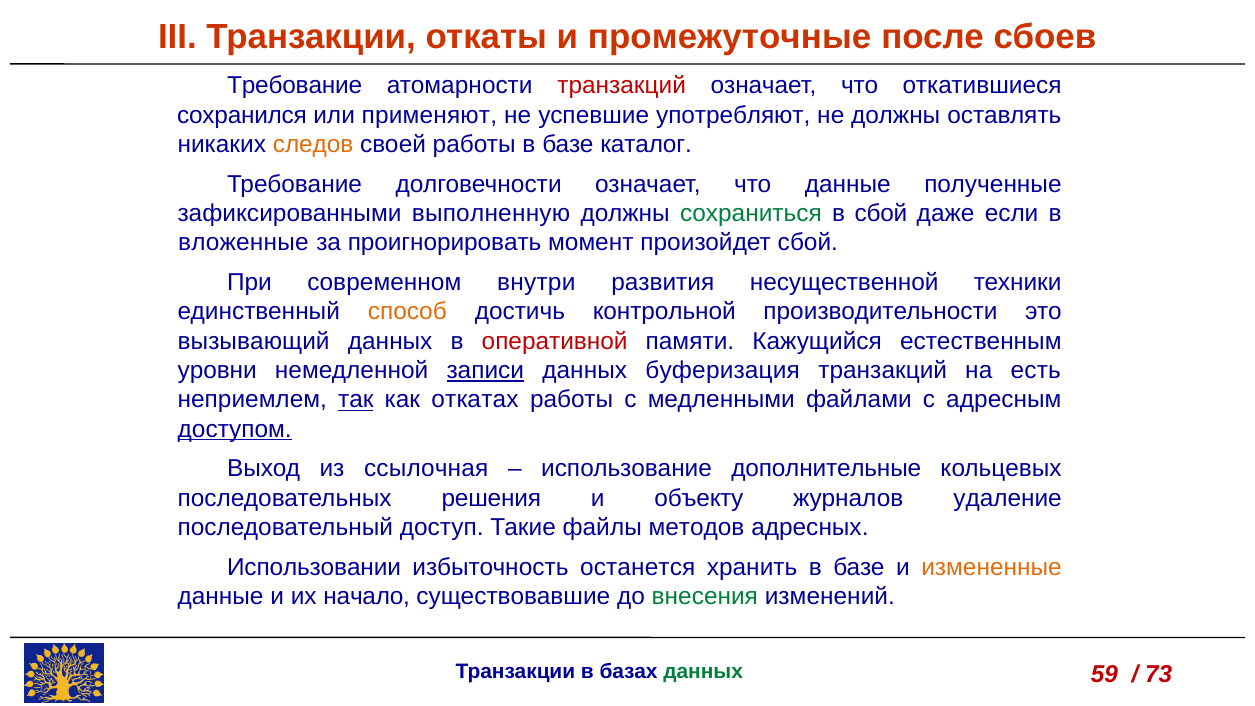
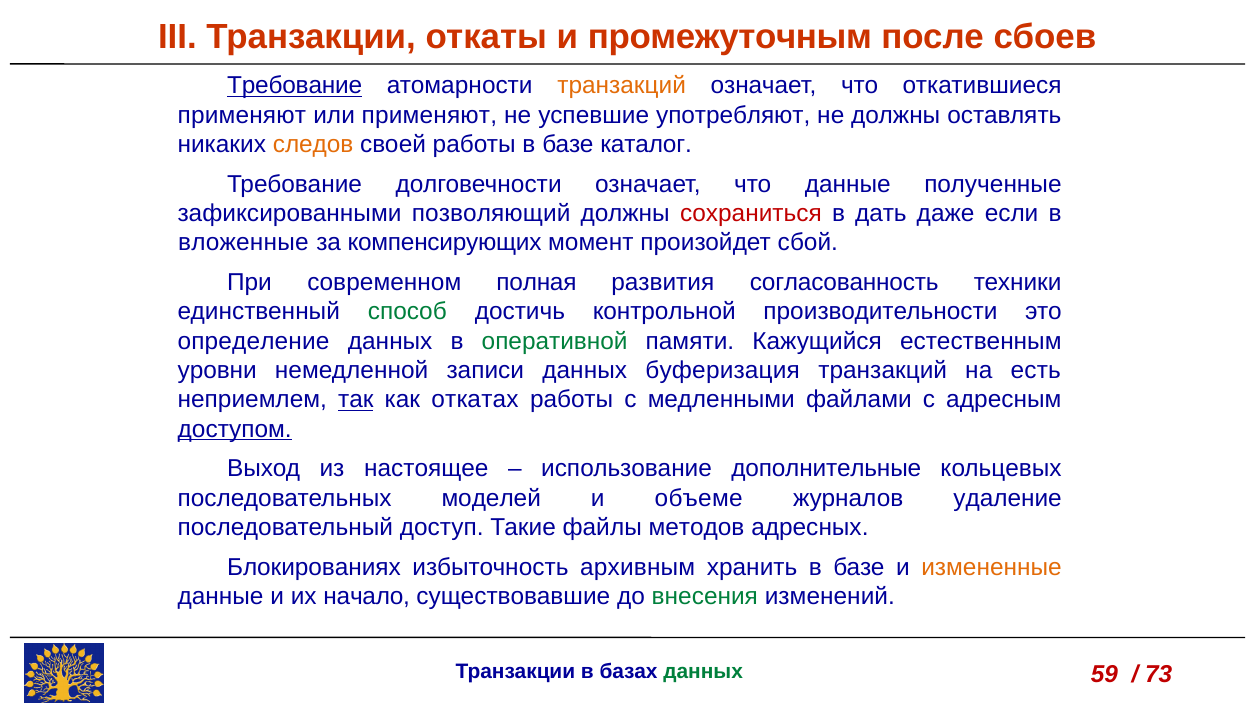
промежуточные: промежуточные -> промежуточным (730, 37)
Требование underline: none -> present (295, 86)
транзакций colour: red -> orange (622, 86)
сохранился: сохранился -> применяют (242, 115)
выполненную: выполненную -> позволяющий (491, 214)
сохраниться colour: green -> red (751, 214)
в сбой: сбой -> дать (881, 214)
проигнорировать: проигнорировать -> компенсирующих (445, 243)
внутри: внутри -> полная (537, 283)
несущественной: несущественной -> согласованность (844, 283)
способ colour: orange -> green (407, 312)
вызывающий: вызывающий -> определение (254, 341)
оперативной colour: red -> green (555, 341)
записи underline: present -> none (485, 371)
ссылочная: ссылочная -> настоящее (426, 469)
решения: решения -> моделей (491, 498)
объекту: объекту -> объеме (699, 498)
Использовании: Использовании -> Блокированиях (314, 567)
останется: останется -> архивным (638, 567)
